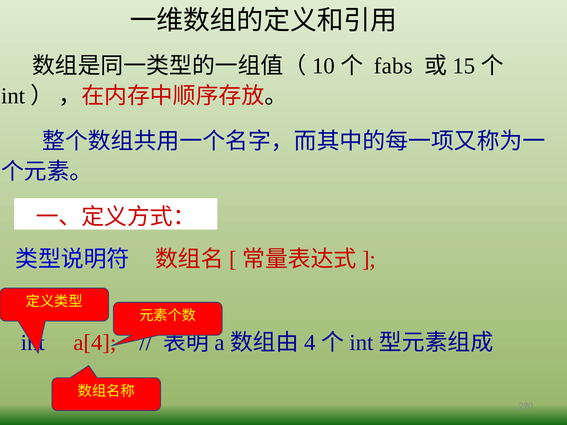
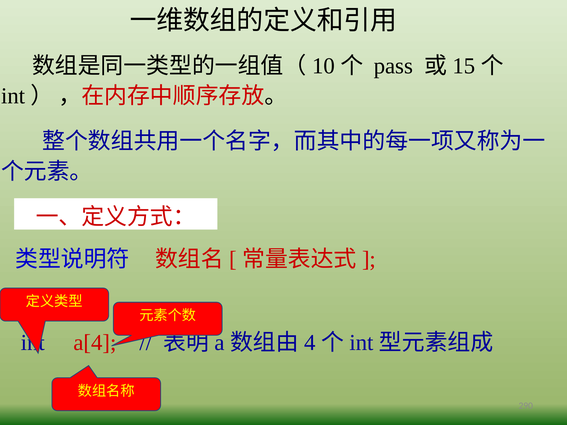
fabs: fabs -> pass (393, 66)
